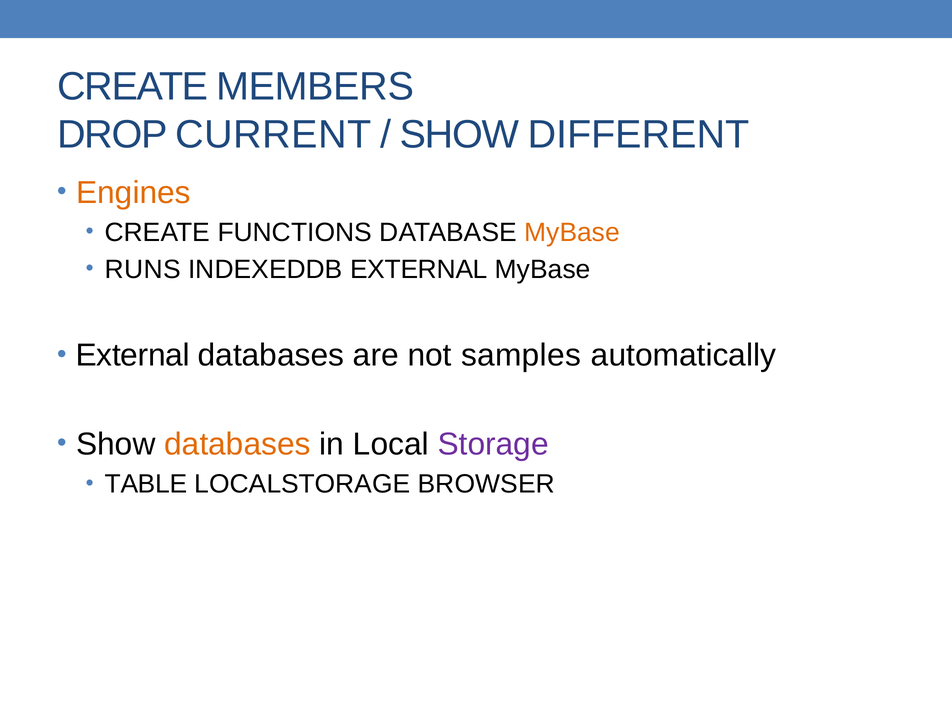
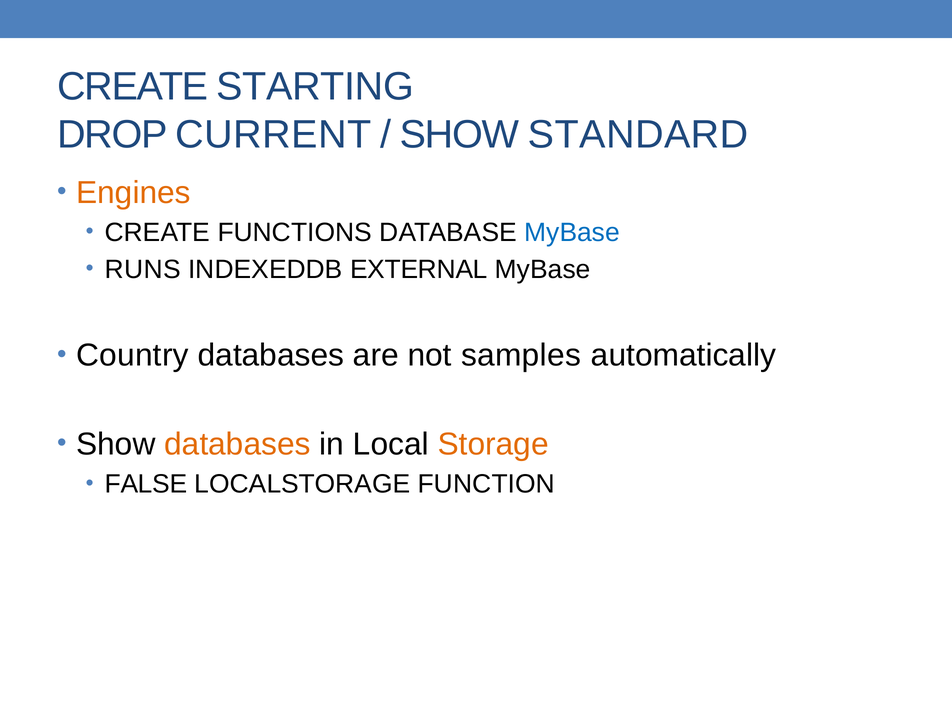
MEMBERS: MEMBERS -> STARTING (315, 87)
DIFFERENT: DIFFERENT -> STANDARD (638, 134)
MyBase colour: orange -> blue (572, 232)
External: External -> Country (132, 356)
Storage colour: purple -> orange (493, 444)
TABLE: TABLE -> FALSE (146, 484)
BROWSER: BROWSER -> FUNCTION (486, 484)
